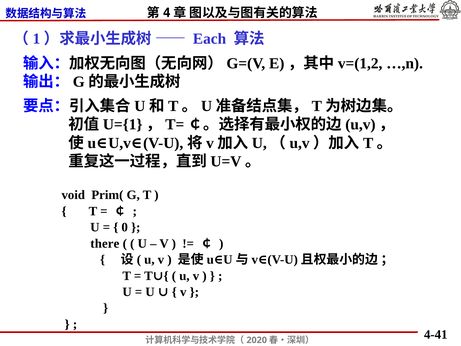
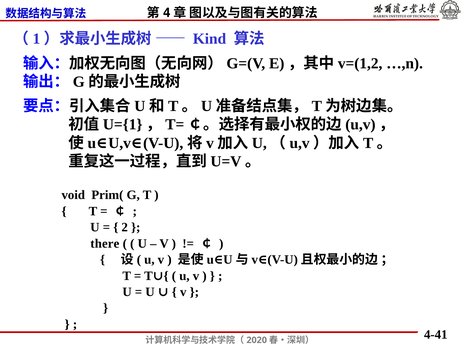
Each: Each -> Kind (210, 39)
0: 0 -> 2 (125, 227)
